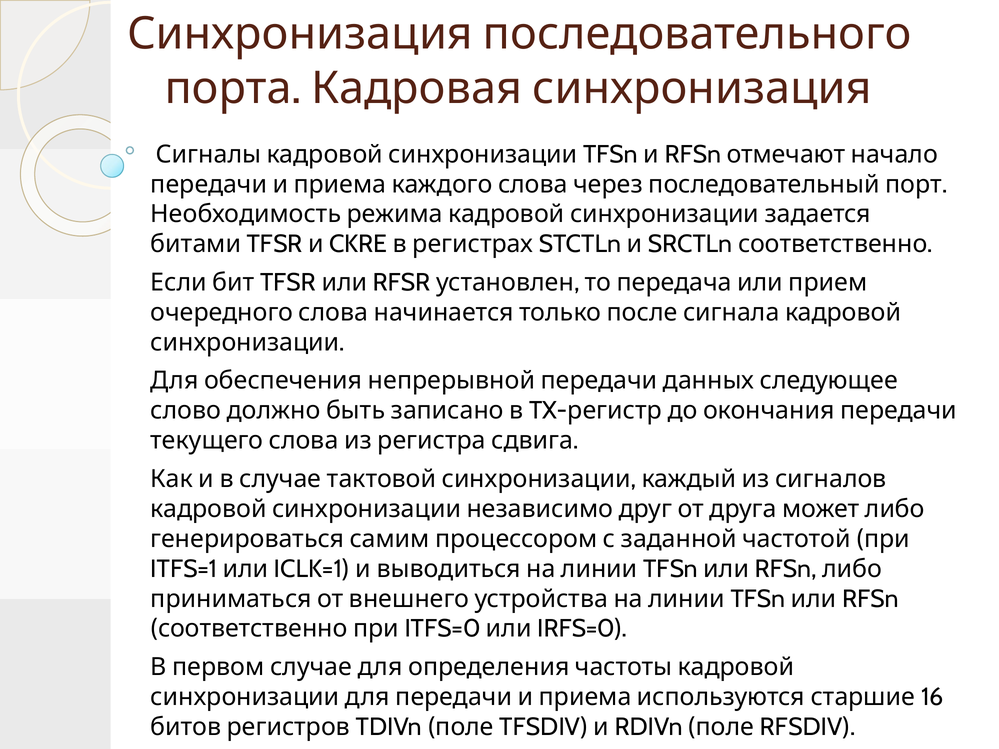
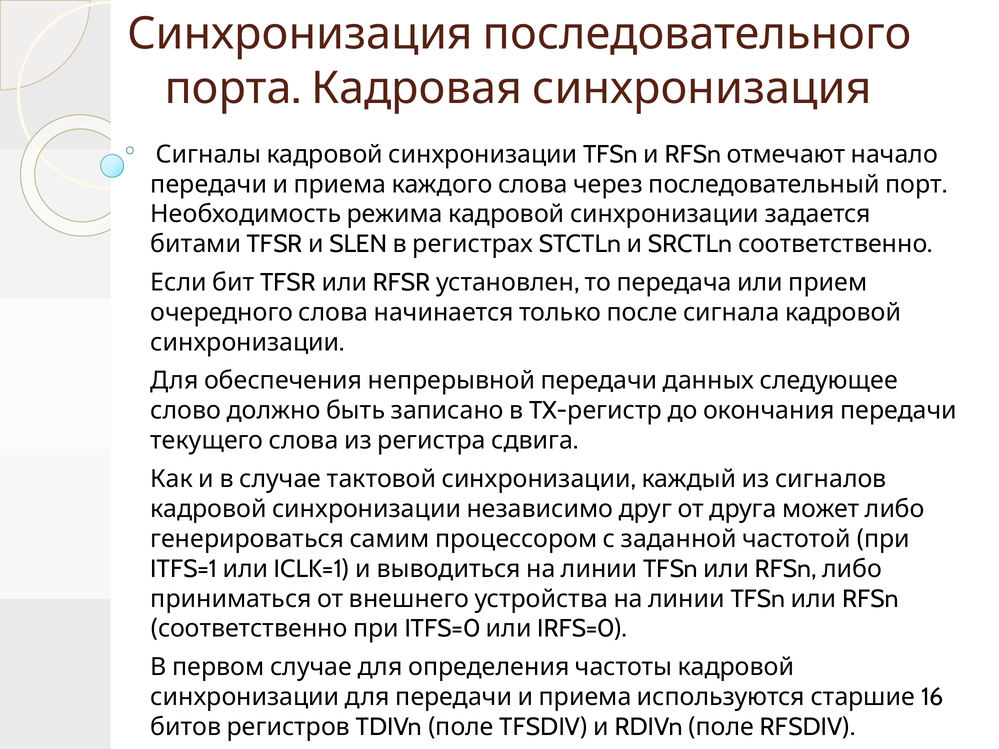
CKRE: CKRE -> SLEN (358, 244)
